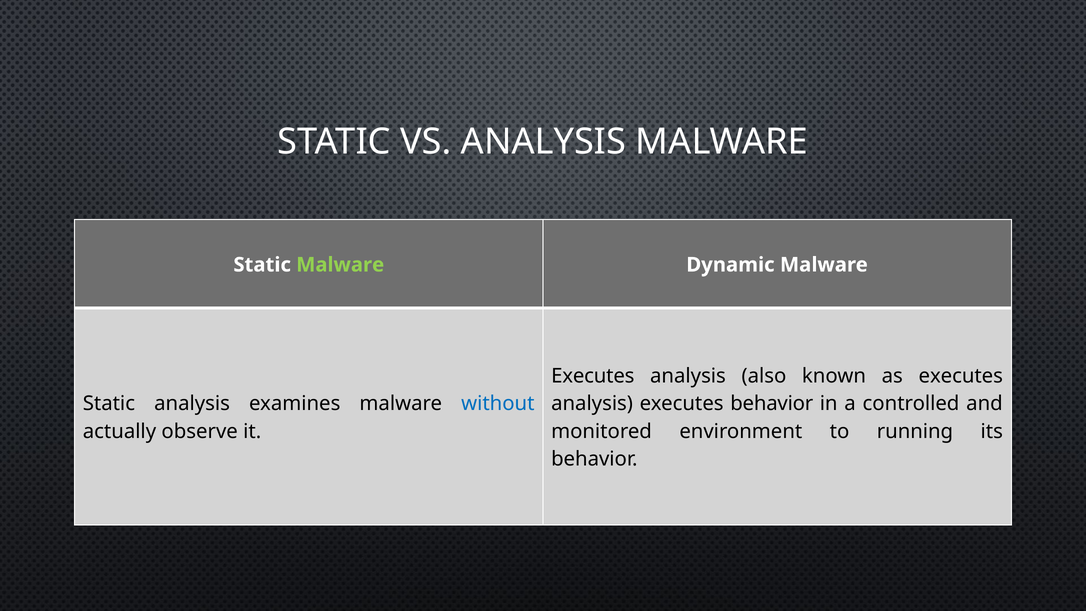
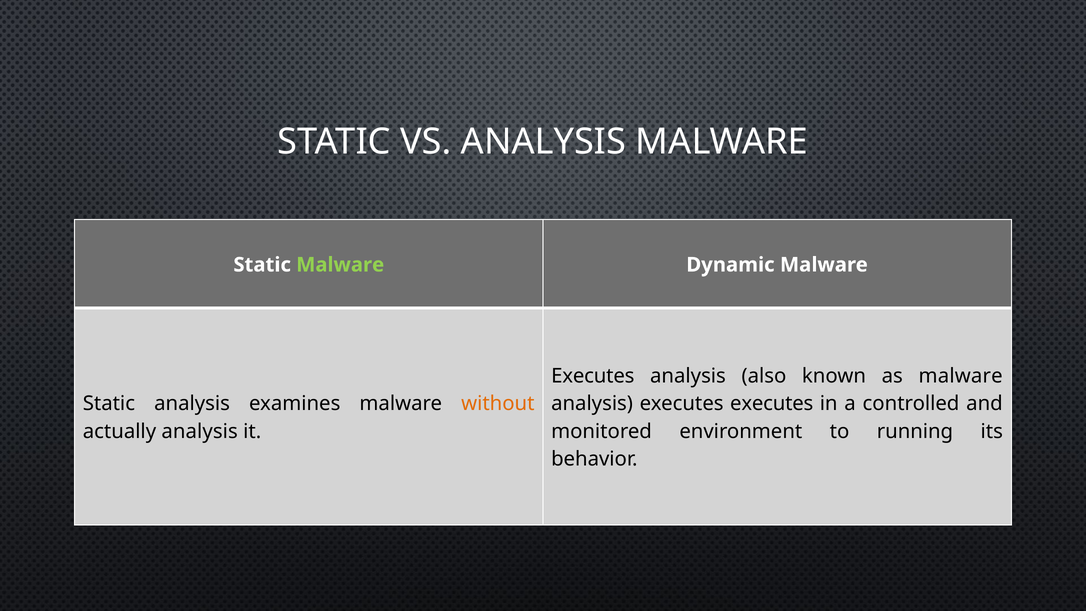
as executes: executes -> malware (961, 376)
without colour: blue -> orange (498, 404)
executes behavior: behavior -> executes (772, 404)
actually observe: observe -> analysis (200, 431)
